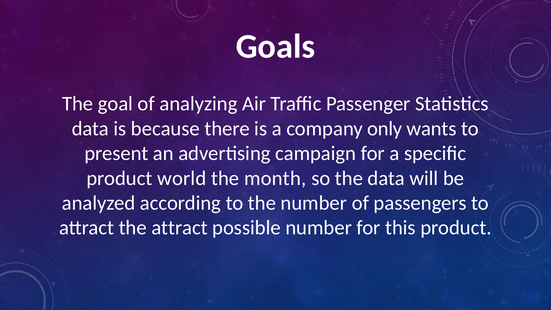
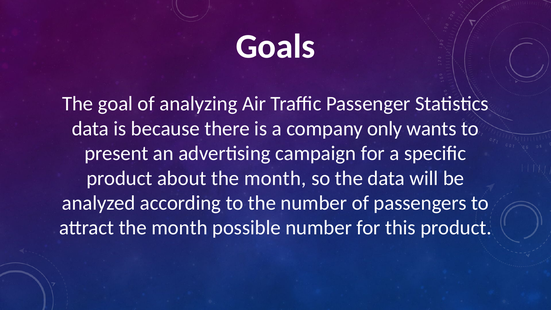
world: world -> about (182, 178)
attract the attract: attract -> month (180, 228)
